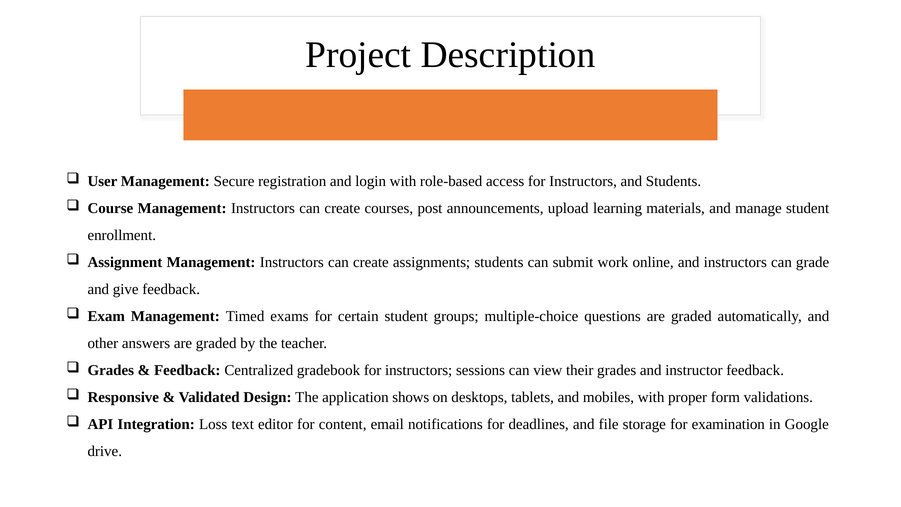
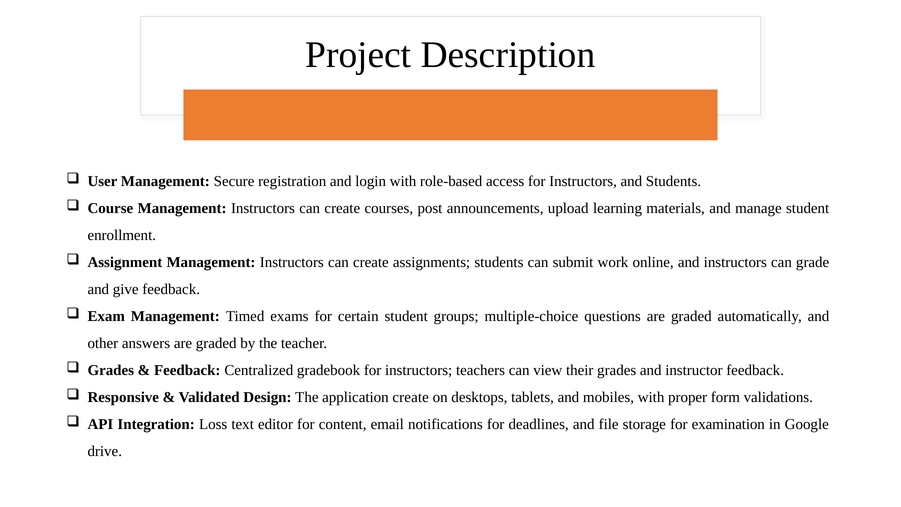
sessions: sessions -> teachers (481, 370)
application shows: shows -> create (411, 397)
